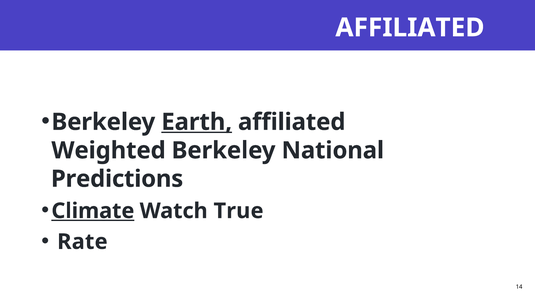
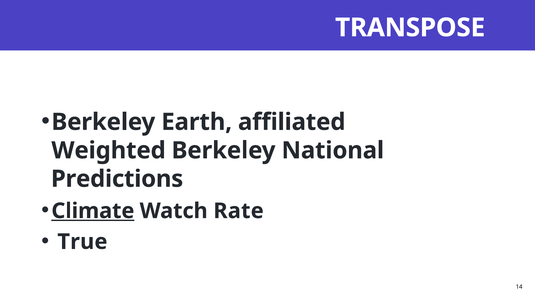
AFFILIATED: AFFILIATED -> TRANSPOSE (410, 28)
Earth underline: present -> none (197, 122)
True: True -> Rate (239, 211)
Rate: Rate -> True (82, 242)
